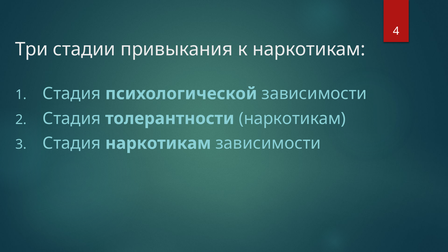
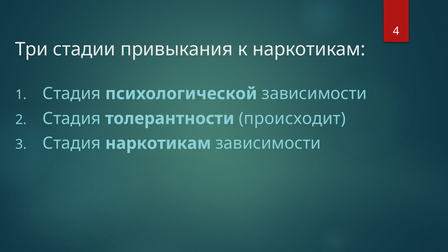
толерантности наркотикам: наркотикам -> происходит (292, 119)
